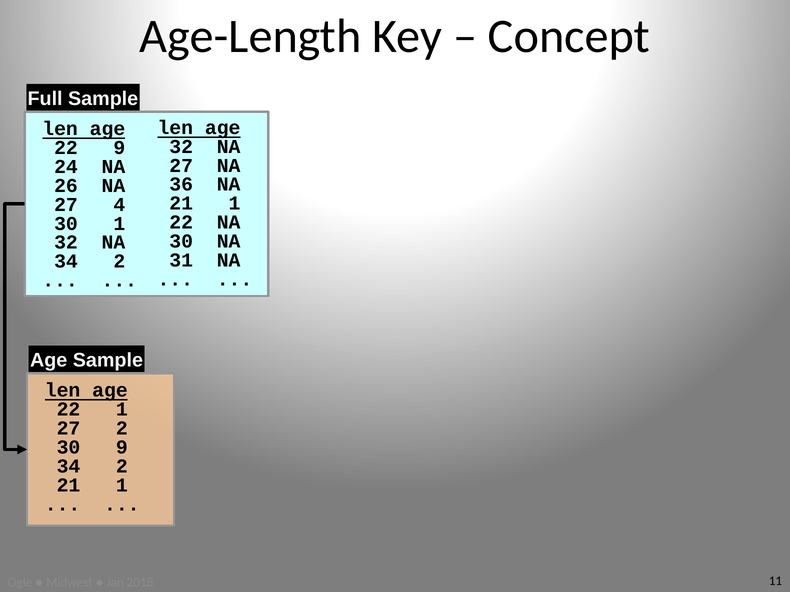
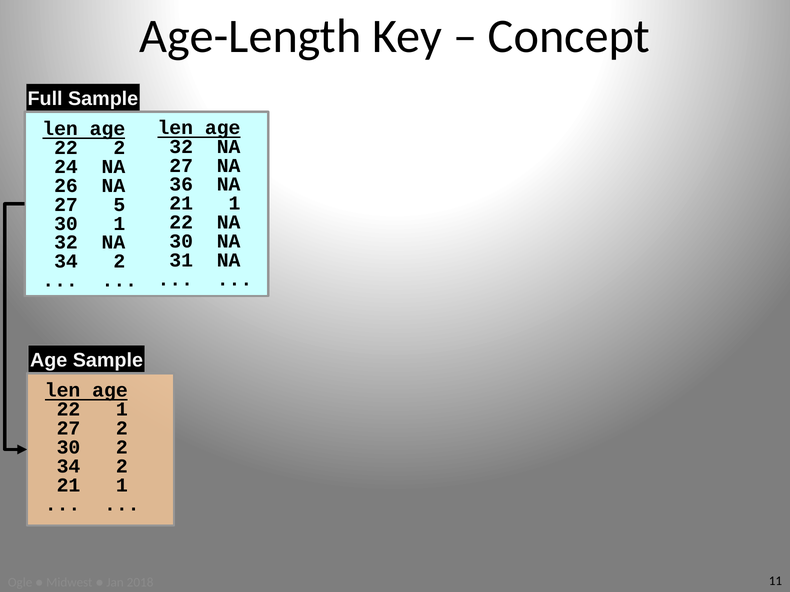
22 9: 9 -> 2 (119, 148)
4: 4 -> 5 (119, 205)
30 9: 9 -> 2 (122, 448)
